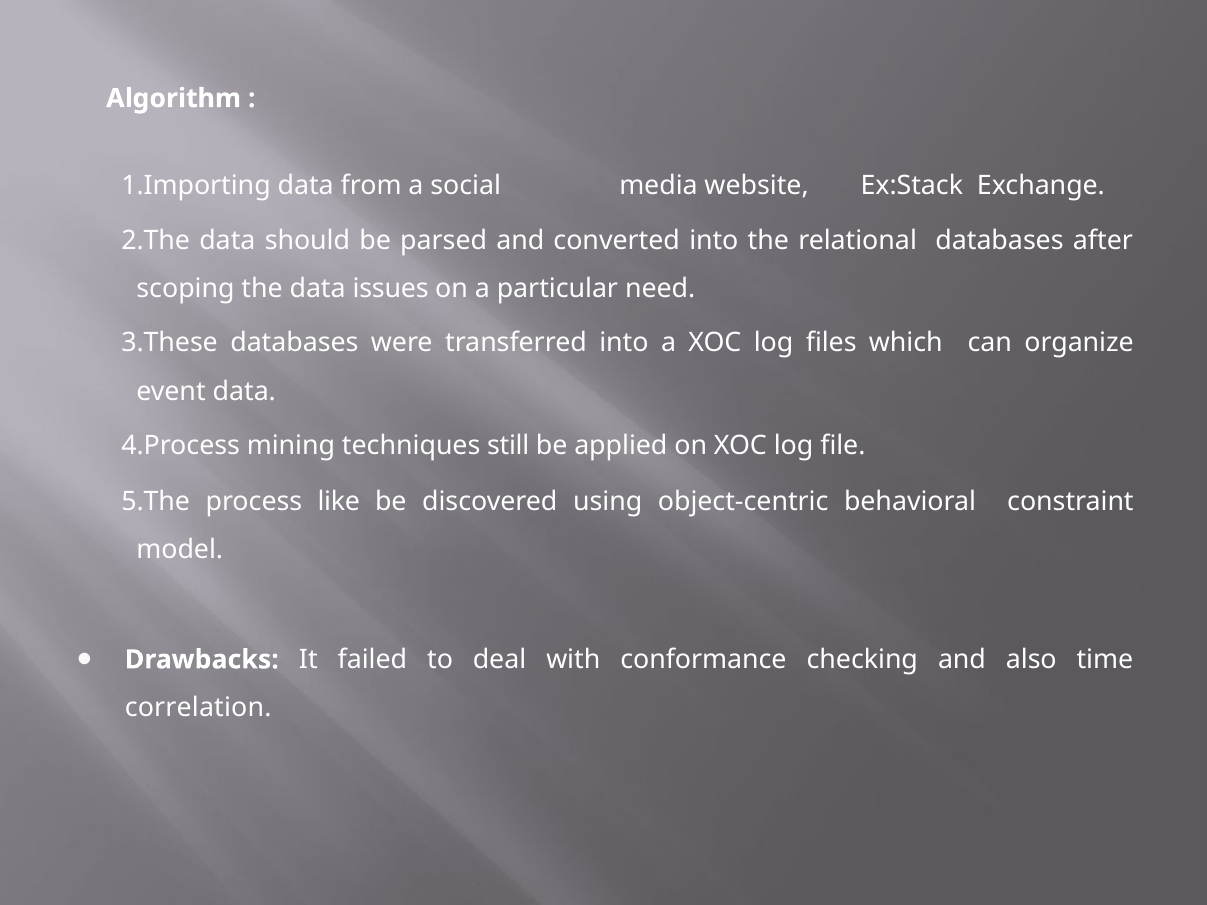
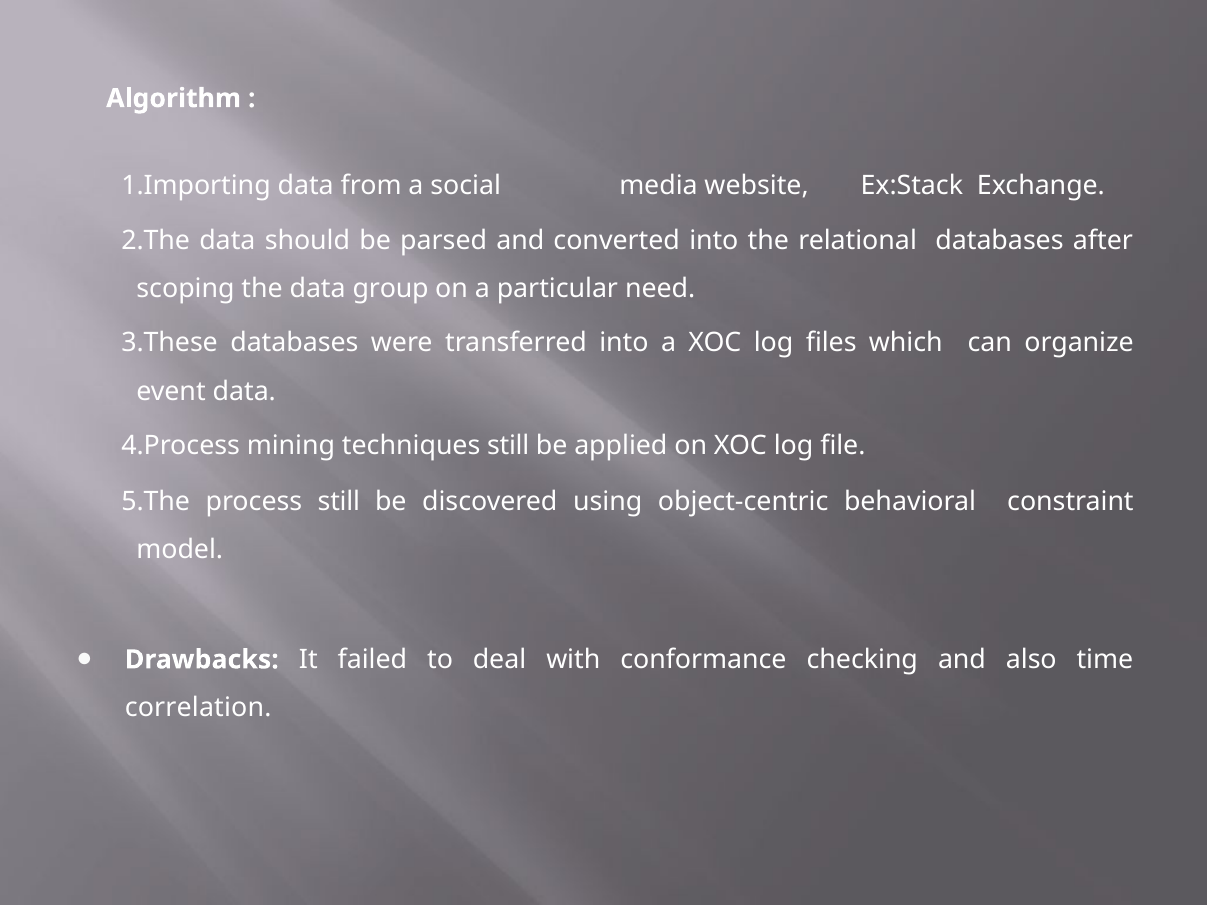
issues: issues -> group (391, 289)
process like: like -> still (339, 501)
